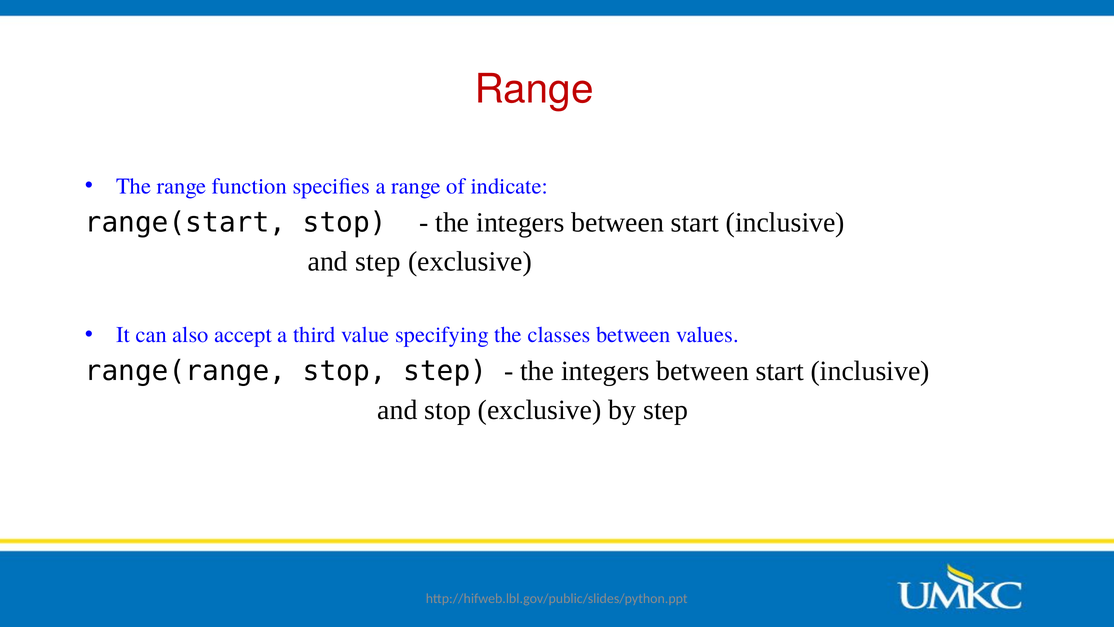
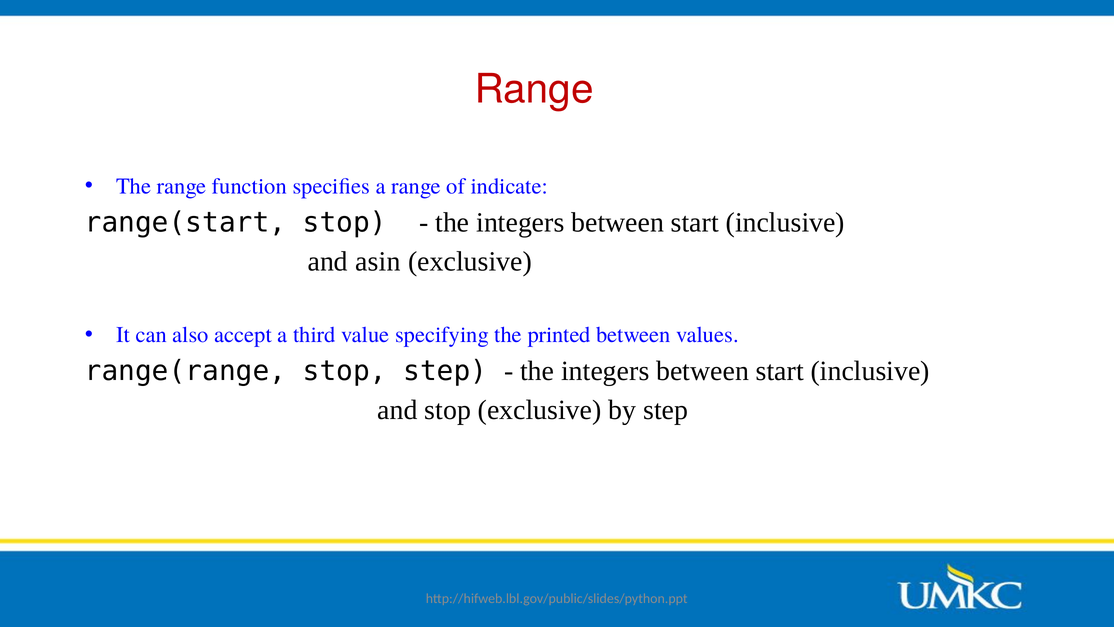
and step: step -> asin (378, 261)
classes: classes -> printed (559, 335)
